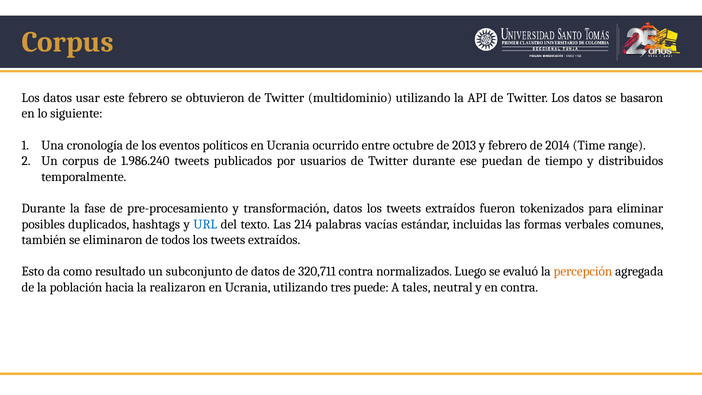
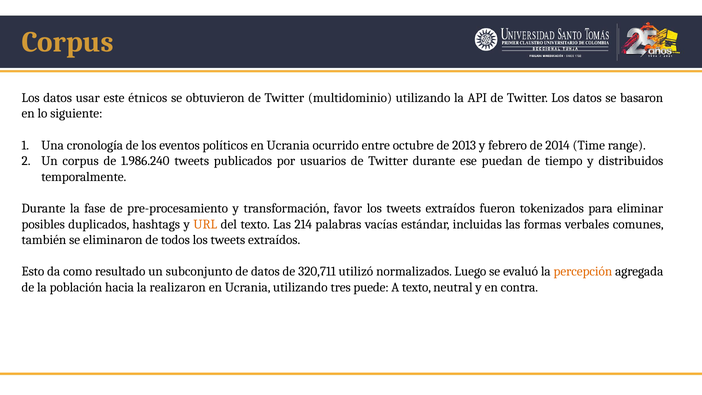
este febrero: febrero -> étnicos (148, 98)
transformación datos: datos -> favor (348, 208)
URL colour: blue -> orange (205, 224)
320,711 contra: contra -> utilizó (356, 272)
A tales: tales -> texto (416, 287)
